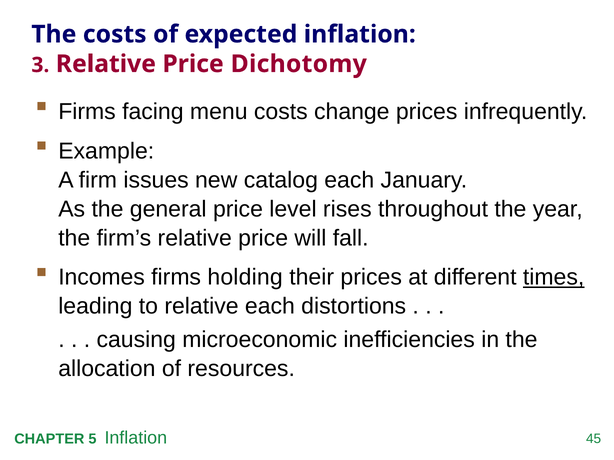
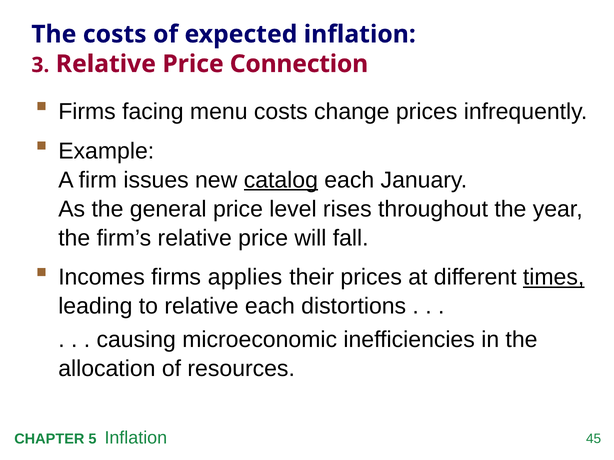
Dichotomy: Dichotomy -> Connection (299, 64)
catalog underline: none -> present (281, 180)
holding: holding -> applies (245, 278)
